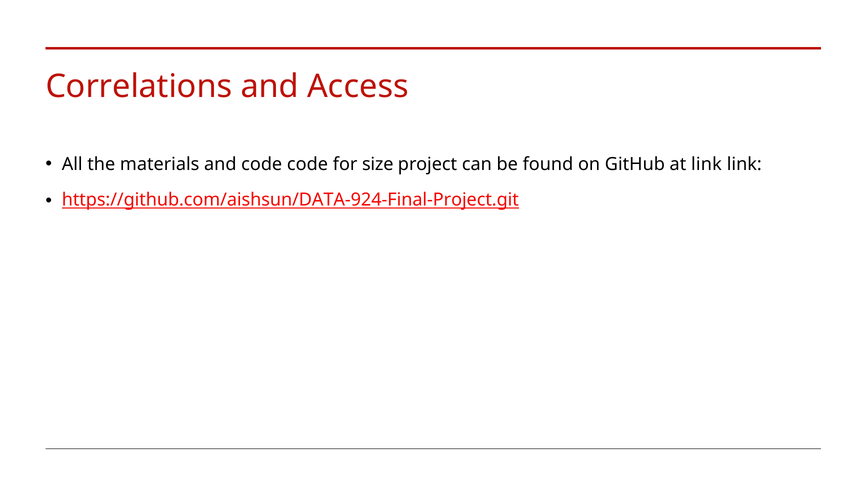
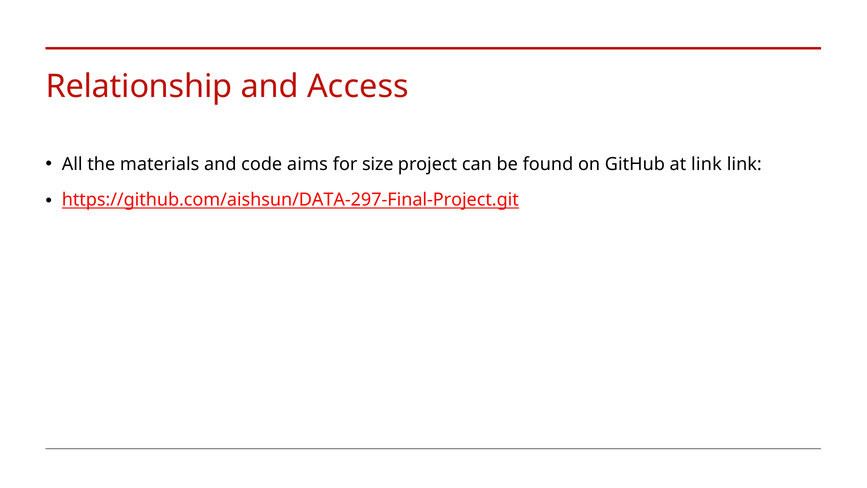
Correlations: Correlations -> Relationship (139, 87)
code code: code -> aims (307, 164)
https://github.com/aishsun/DATA-924-Final-Project.git: https://github.com/aishsun/DATA-924-Final-Project.git -> https://github.com/aishsun/DATA-297-Final-Project.git (290, 200)
